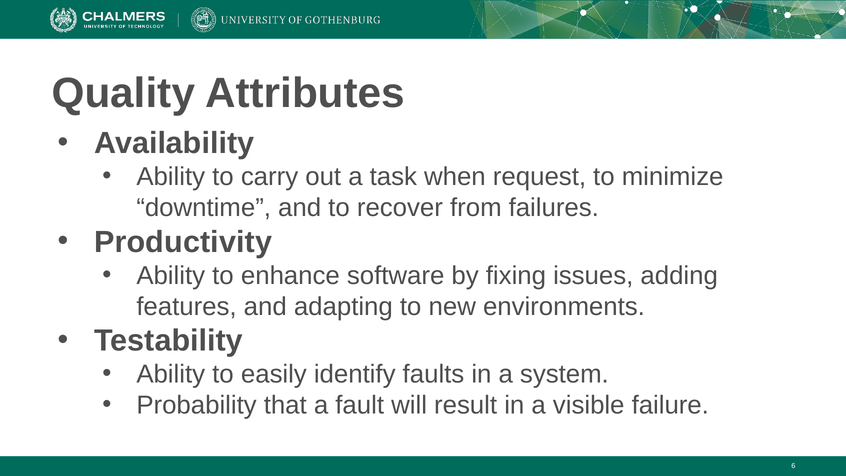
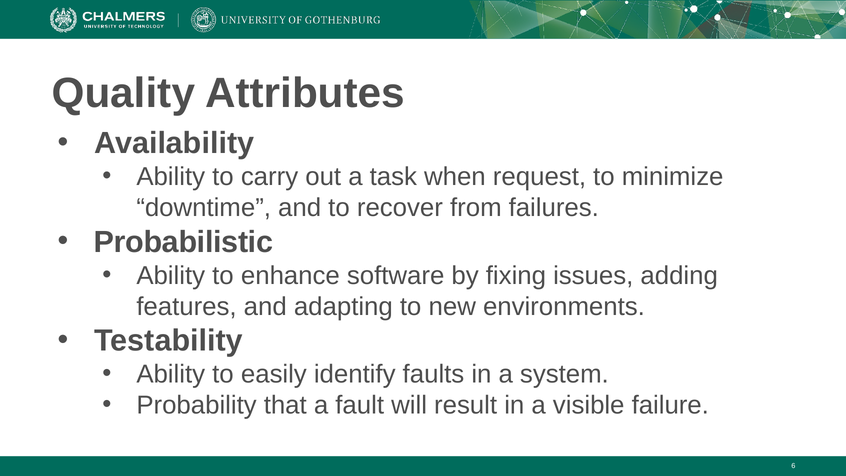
Productivity: Productivity -> Probabilistic (183, 242)
